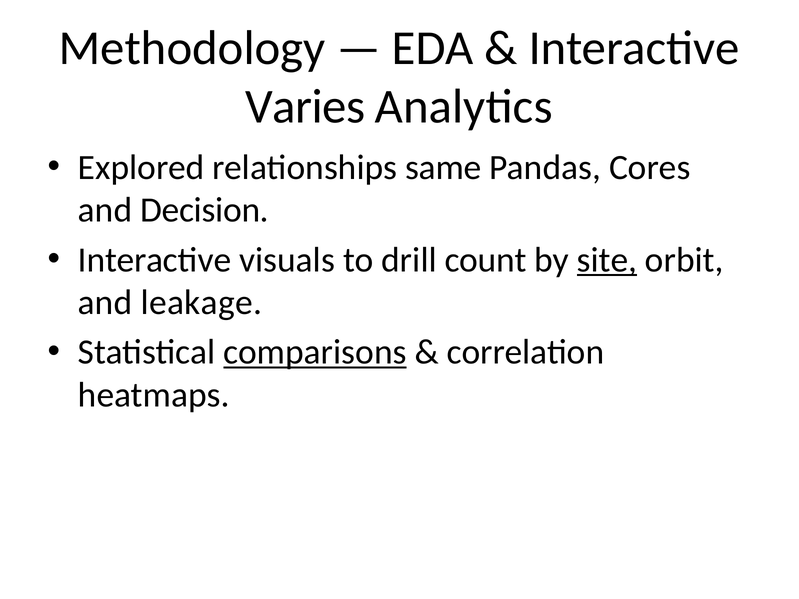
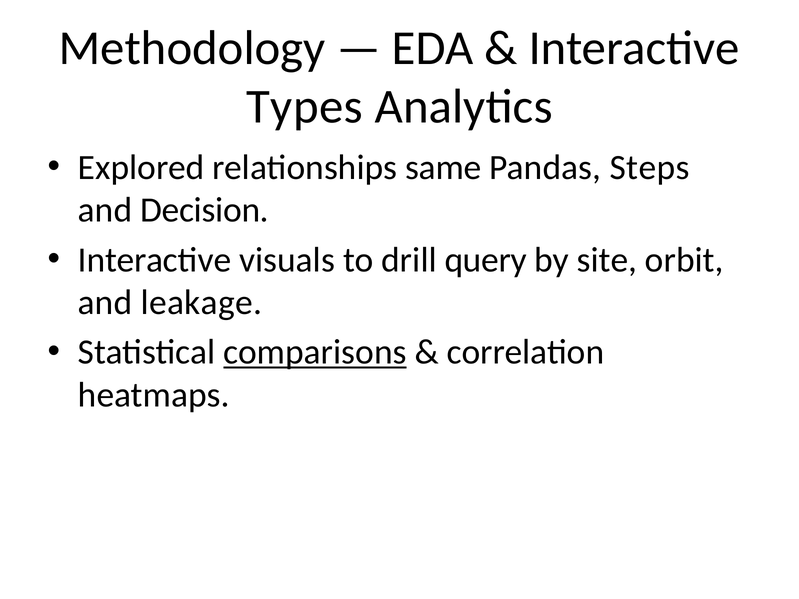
Varies: Varies -> Types (305, 107)
Cores: Cores -> Steps (650, 168)
count: count -> query (486, 260)
site underline: present -> none (607, 260)
